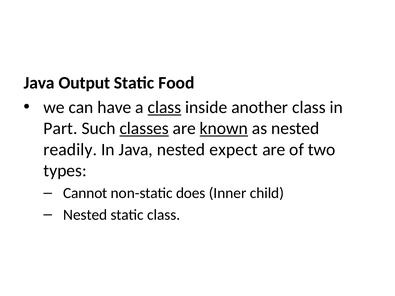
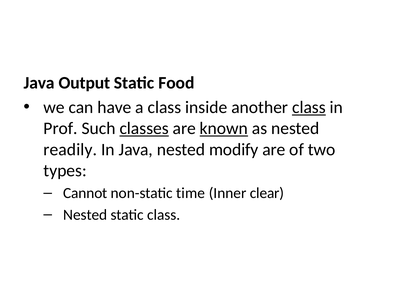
class underline: present -> none (164, 107)
class underline: none -> present (309, 107)
Part: Part -> Prof (61, 129)
expect: expect -> modify (234, 150)
does: does -> time (191, 193)
child: child -> clear (267, 193)
